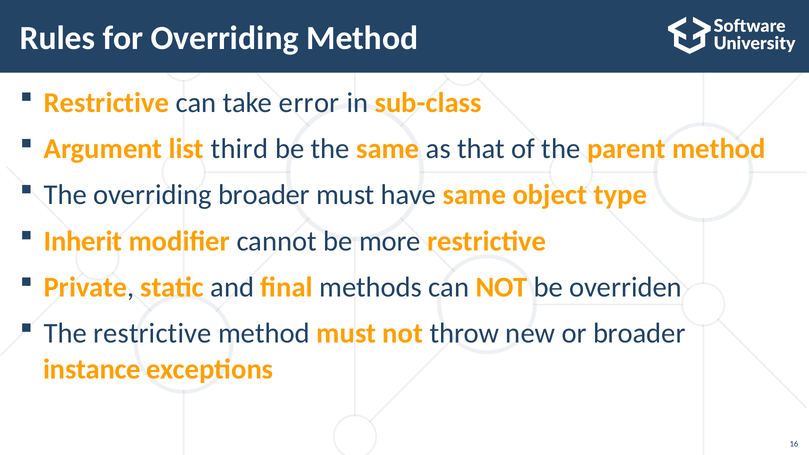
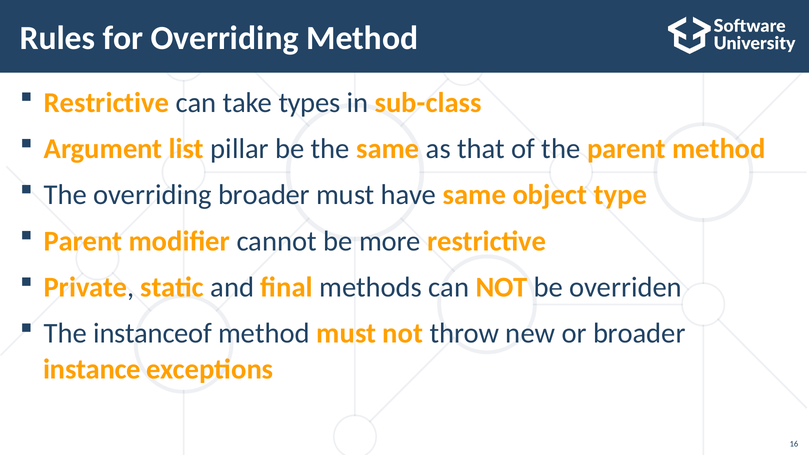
error: error -> types (309, 103)
third: third -> pillar (240, 149)
Inherit: Inherit -> Parent (83, 241)
The restrictive: restrictive -> instanceof (153, 334)
